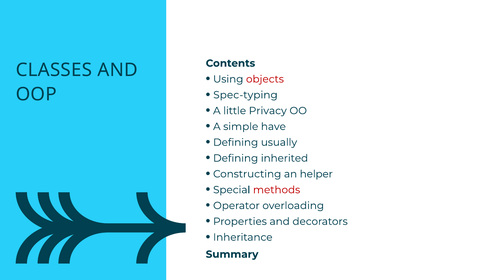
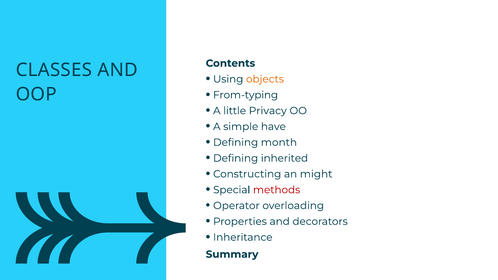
objects colour: red -> orange (265, 79)
Spec-typing: Spec-typing -> From-typing (246, 95)
usually: usually -> month (279, 142)
helper: helper -> might (316, 174)
